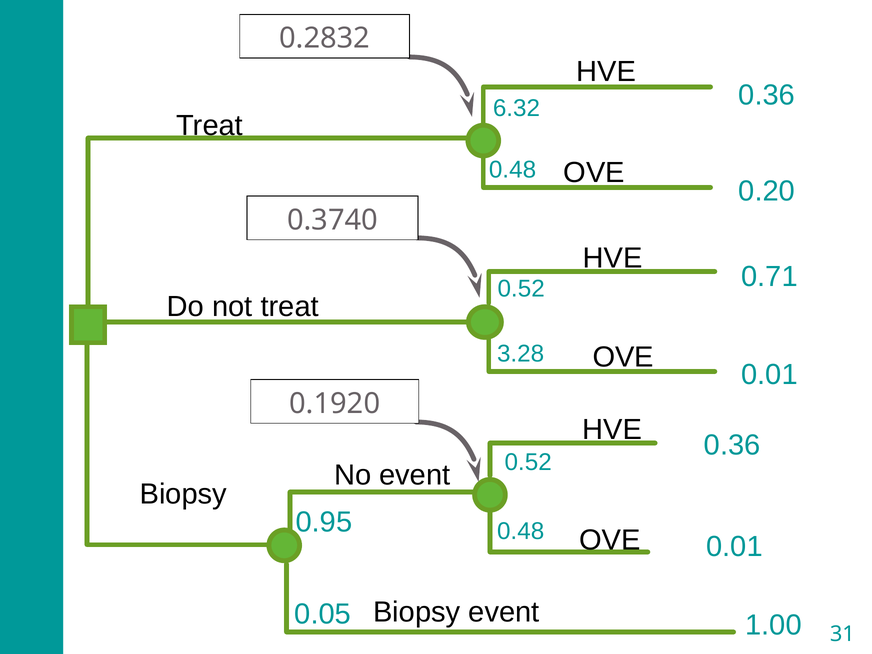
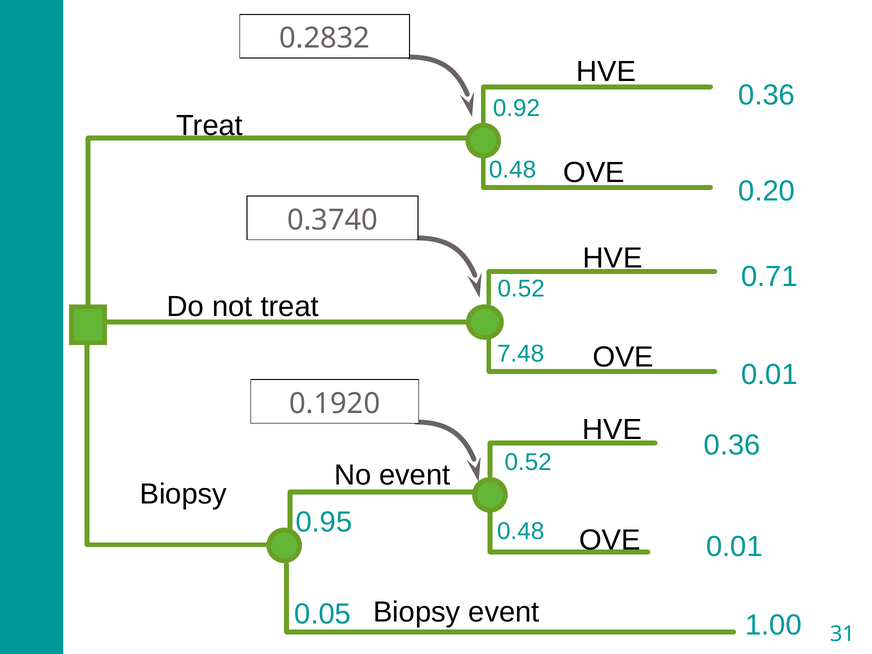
6.32: 6.32 -> 0.92 (516, 108)
3.28: 3.28 -> 7.48 (521, 354)
